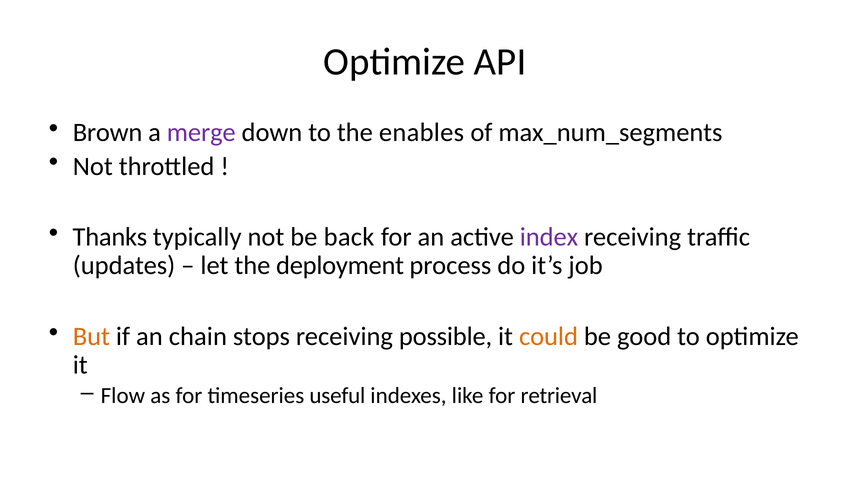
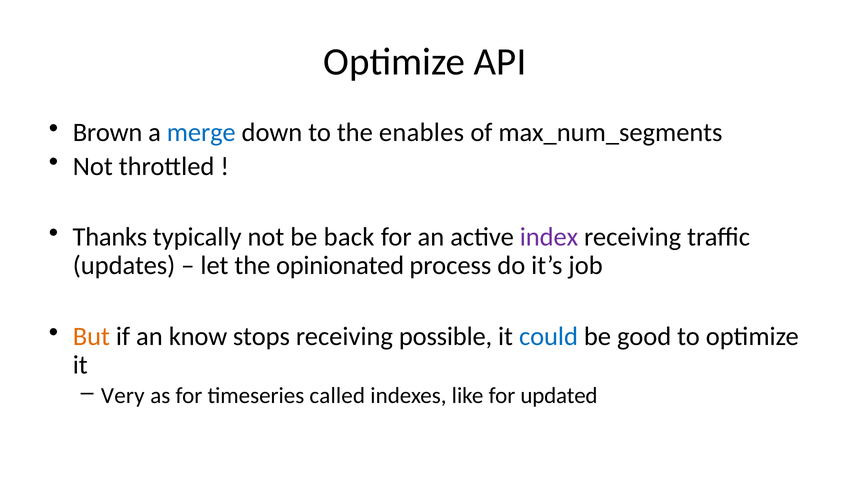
merge colour: purple -> blue (201, 133)
deployment: deployment -> opinionated (340, 266)
chain: chain -> know (198, 337)
could colour: orange -> blue (548, 337)
Flow: Flow -> Very (123, 396)
useful: useful -> called (337, 396)
retrieval: retrieval -> updated (559, 396)
